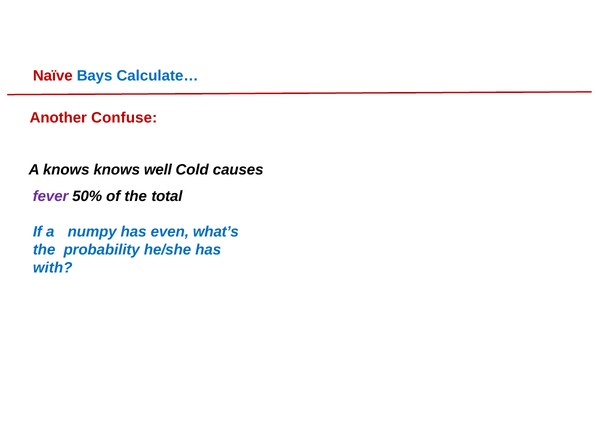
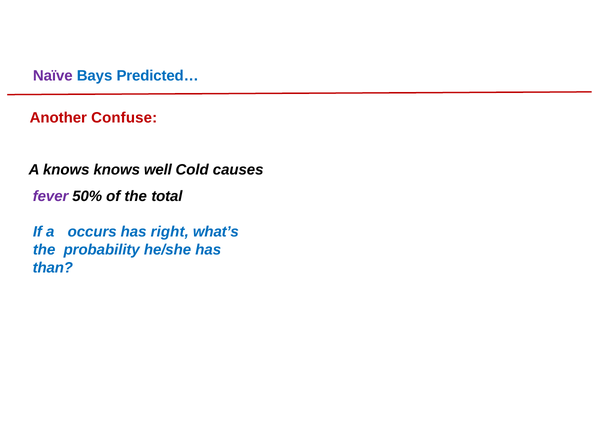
Naïve colour: red -> purple (53, 76)
Calculate…: Calculate… -> Predicted… (158, 76)
numpy: numpy -> occurs (92, 232)
even: even -> right (170, 232)
with: with -> than (53, 268)
